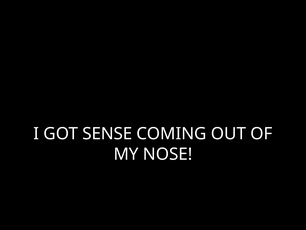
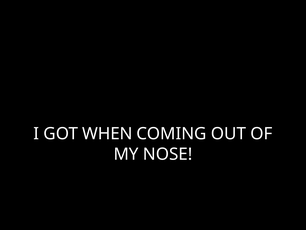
SENSE: SENSE -> WHEN (107, 134)
